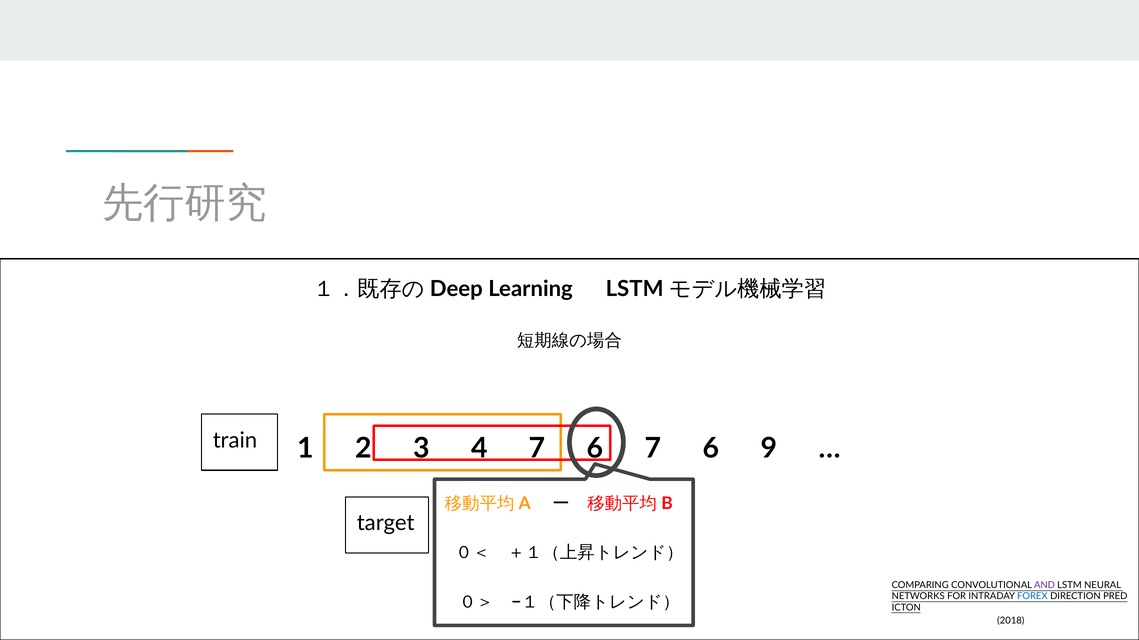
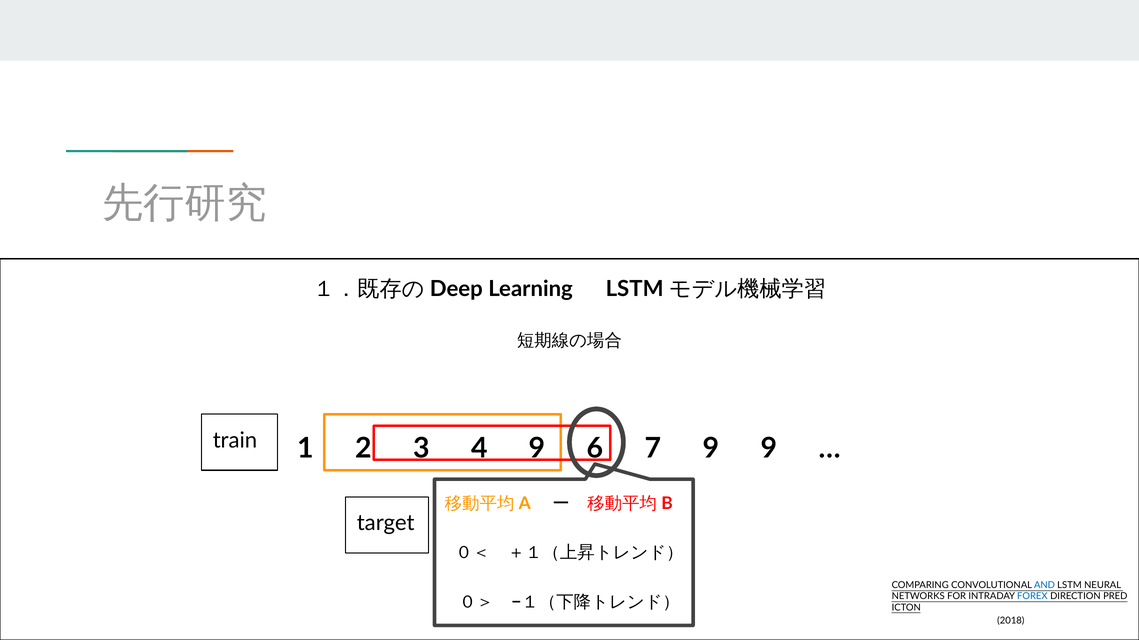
4 7: 7 -> 9 (537, 449)
6 7 6: 6 -> 9 (711, 449)
AND colour: purple -> blue (1044, 586)
